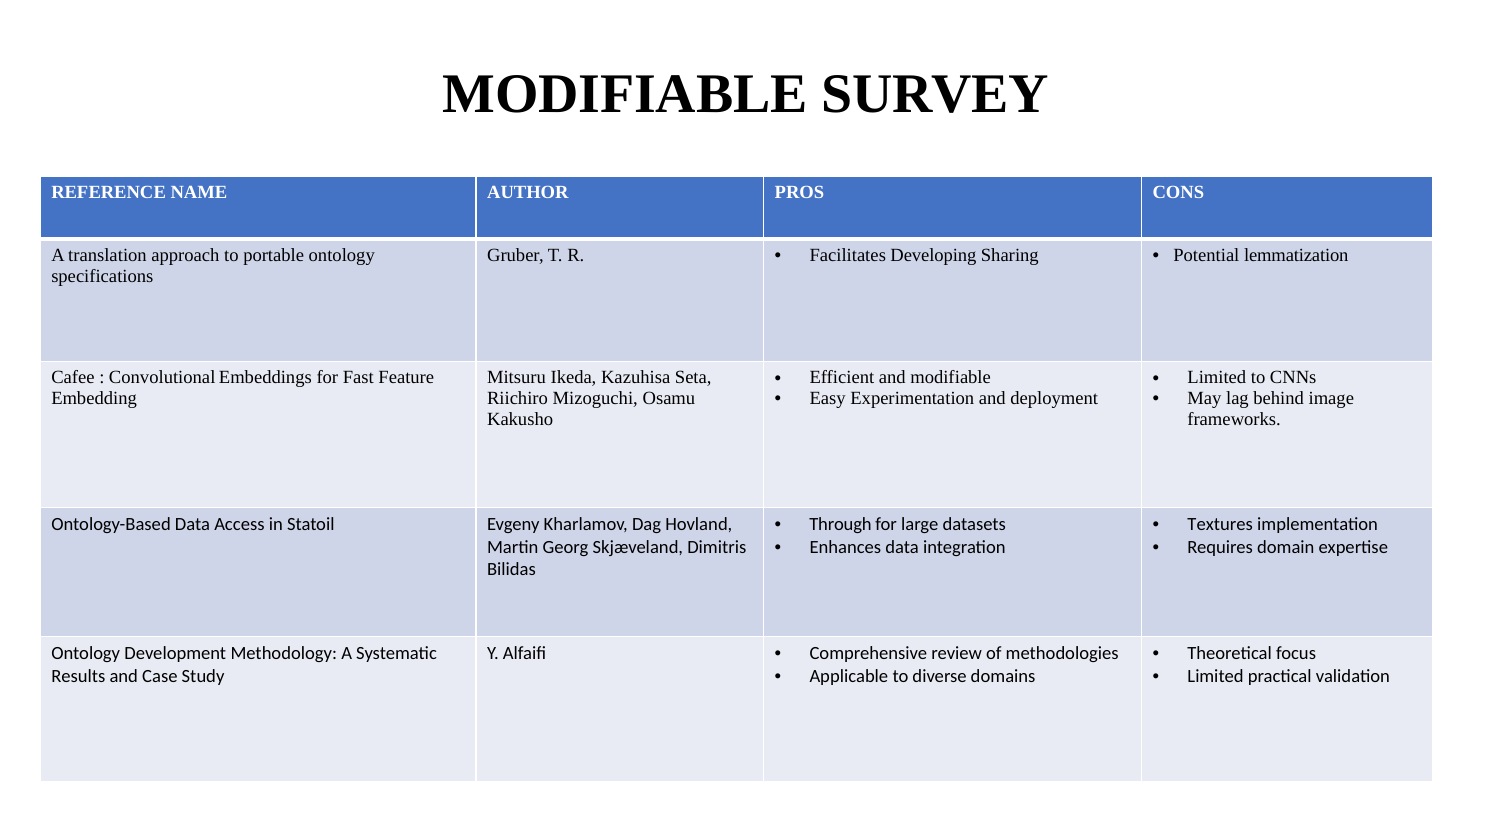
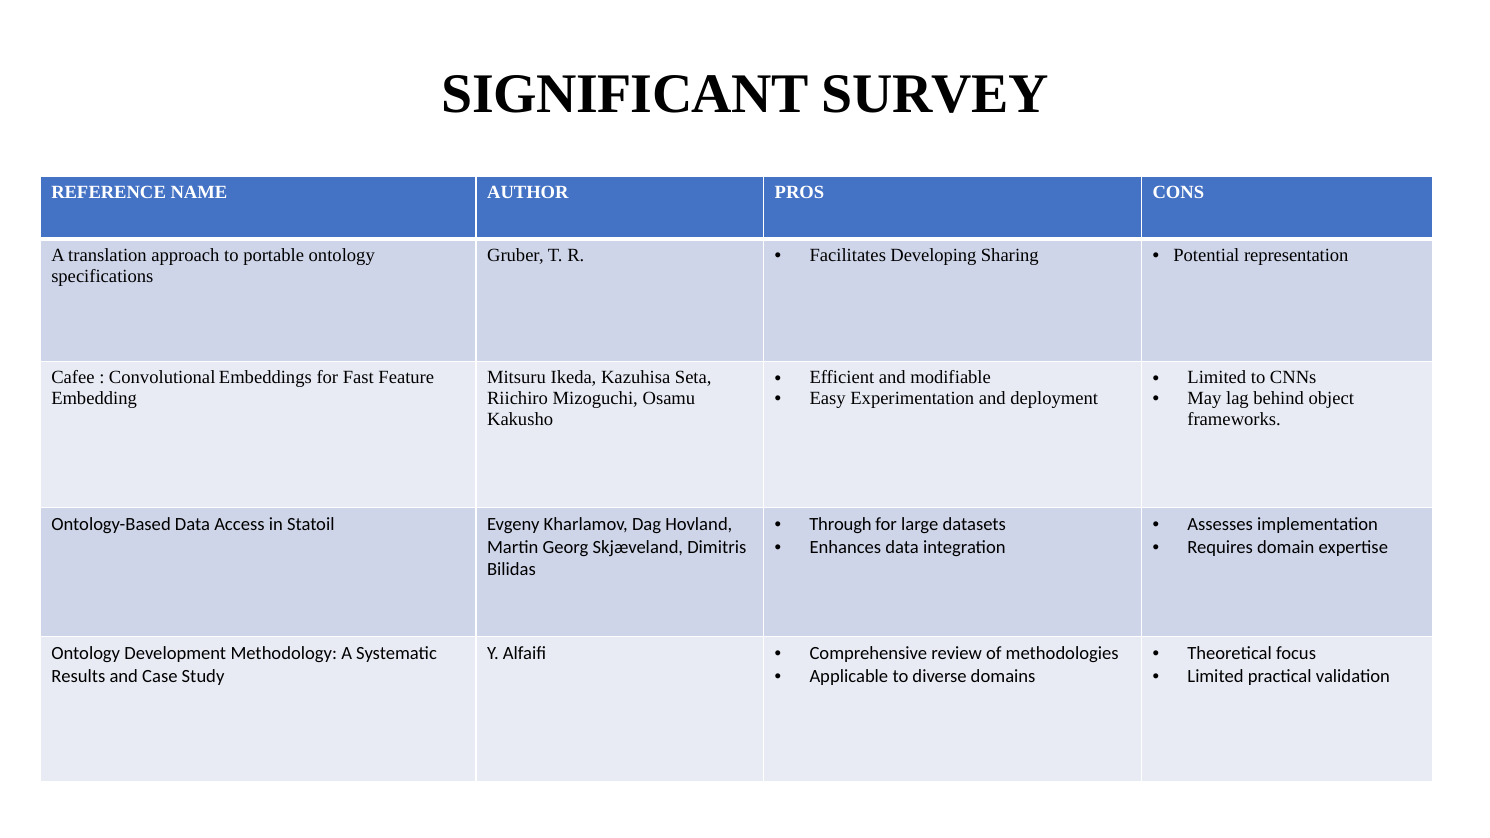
MODIFIABLE: MODIFIABLE -> SIGNIFICANT (625, 94)
lemmatization: lemmatization -> representation (1296, 255)
image: image -> object (1331, 398)
Textures: Textures -> Assesses (1220, 525)
